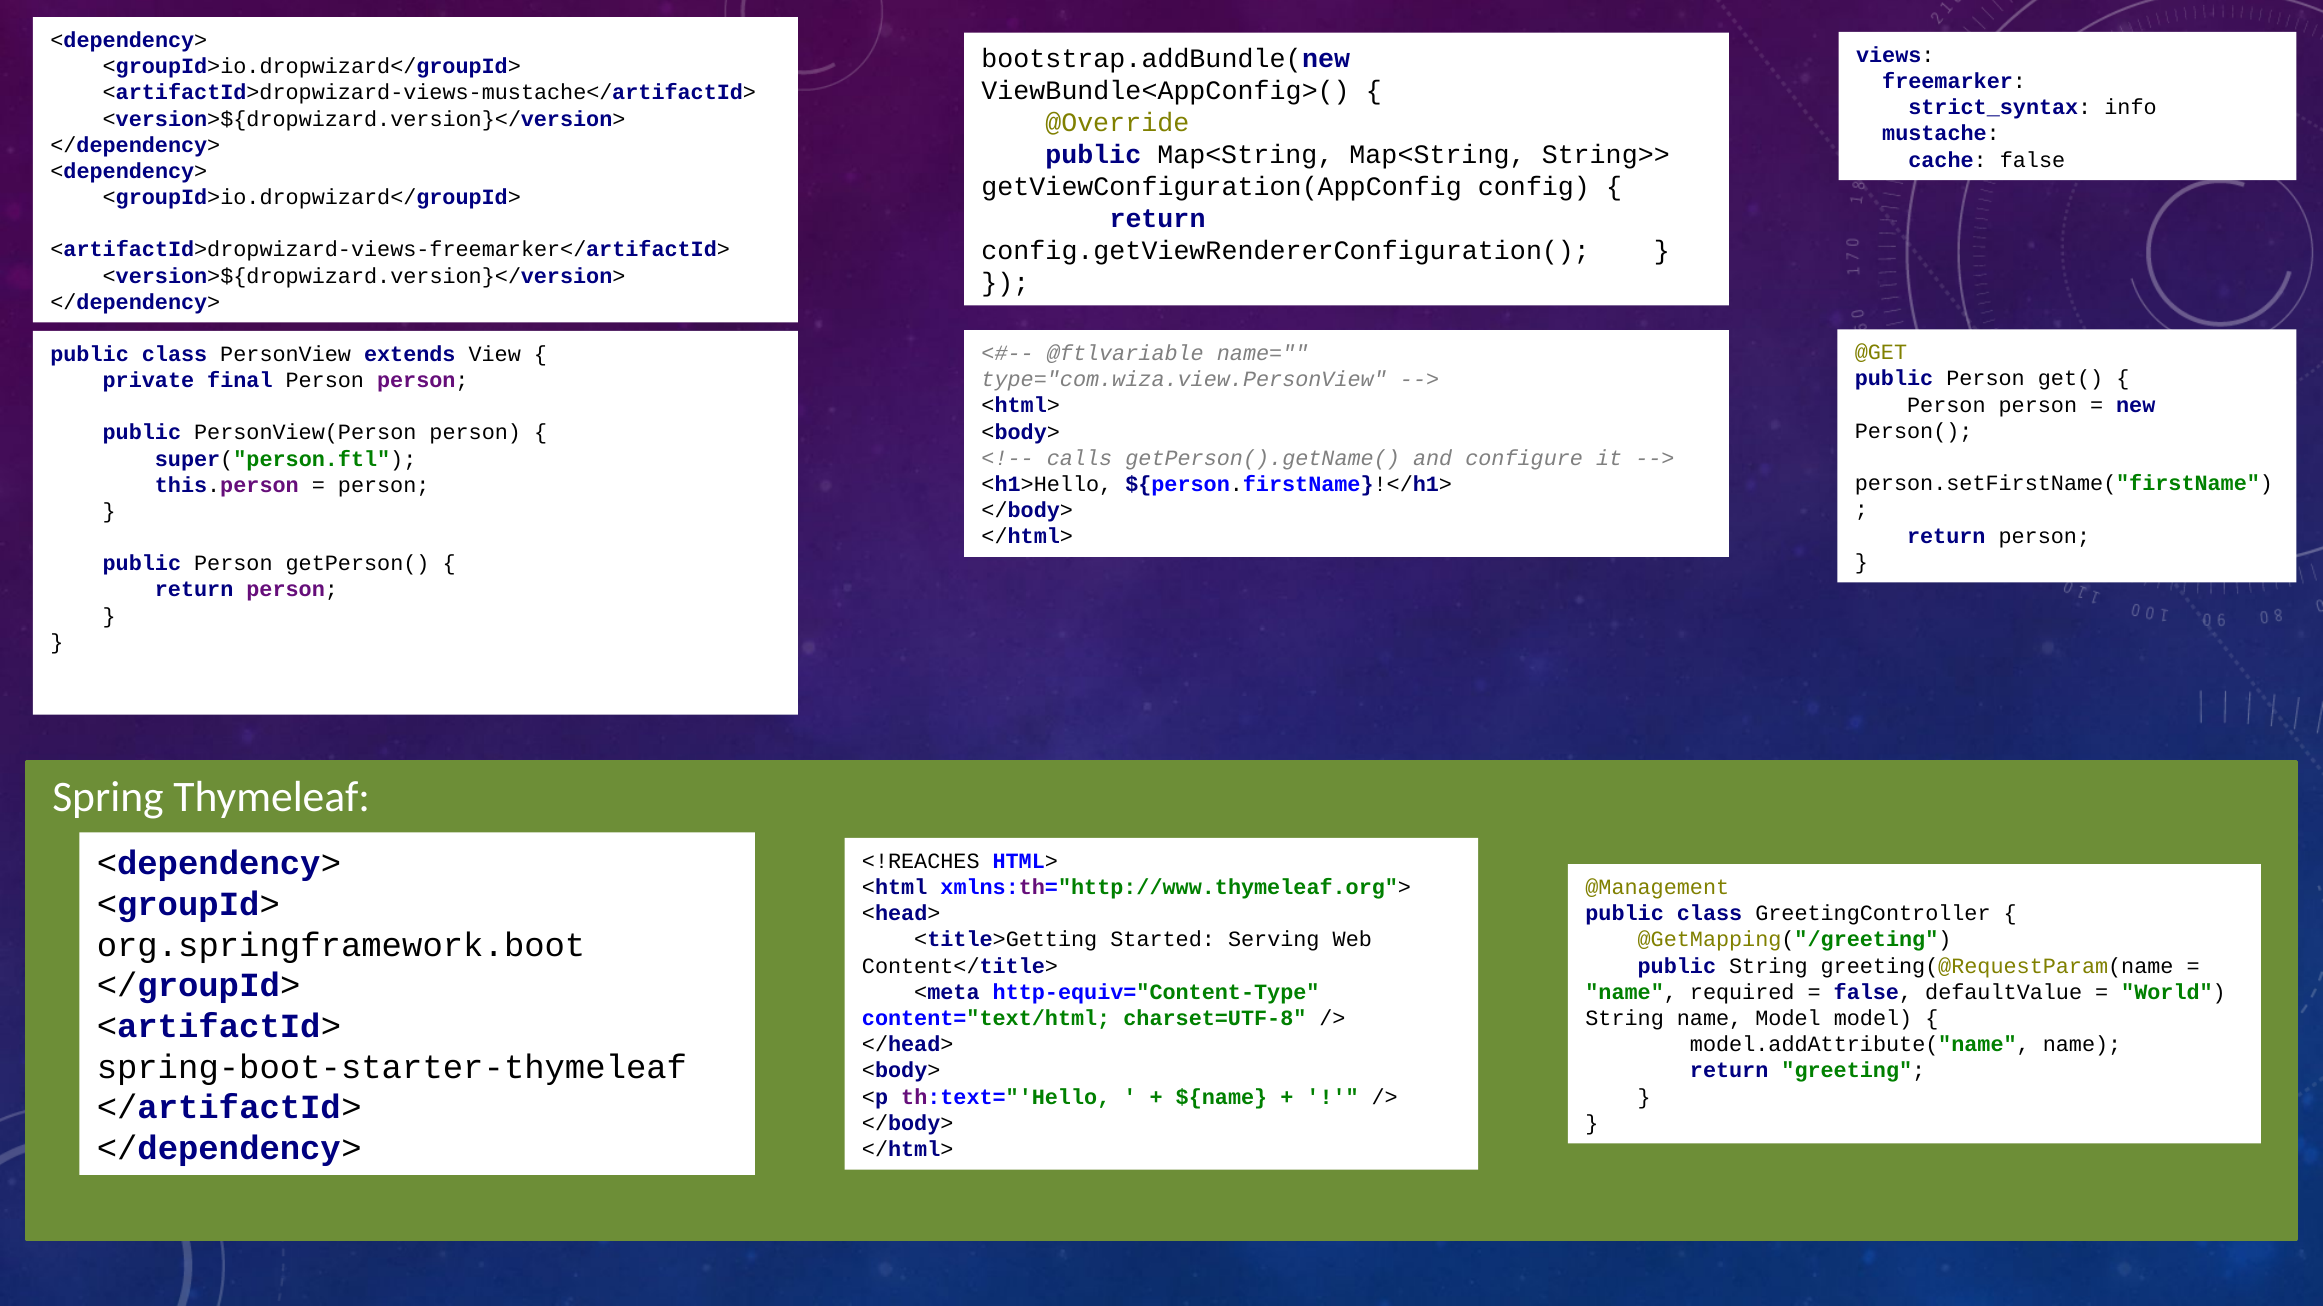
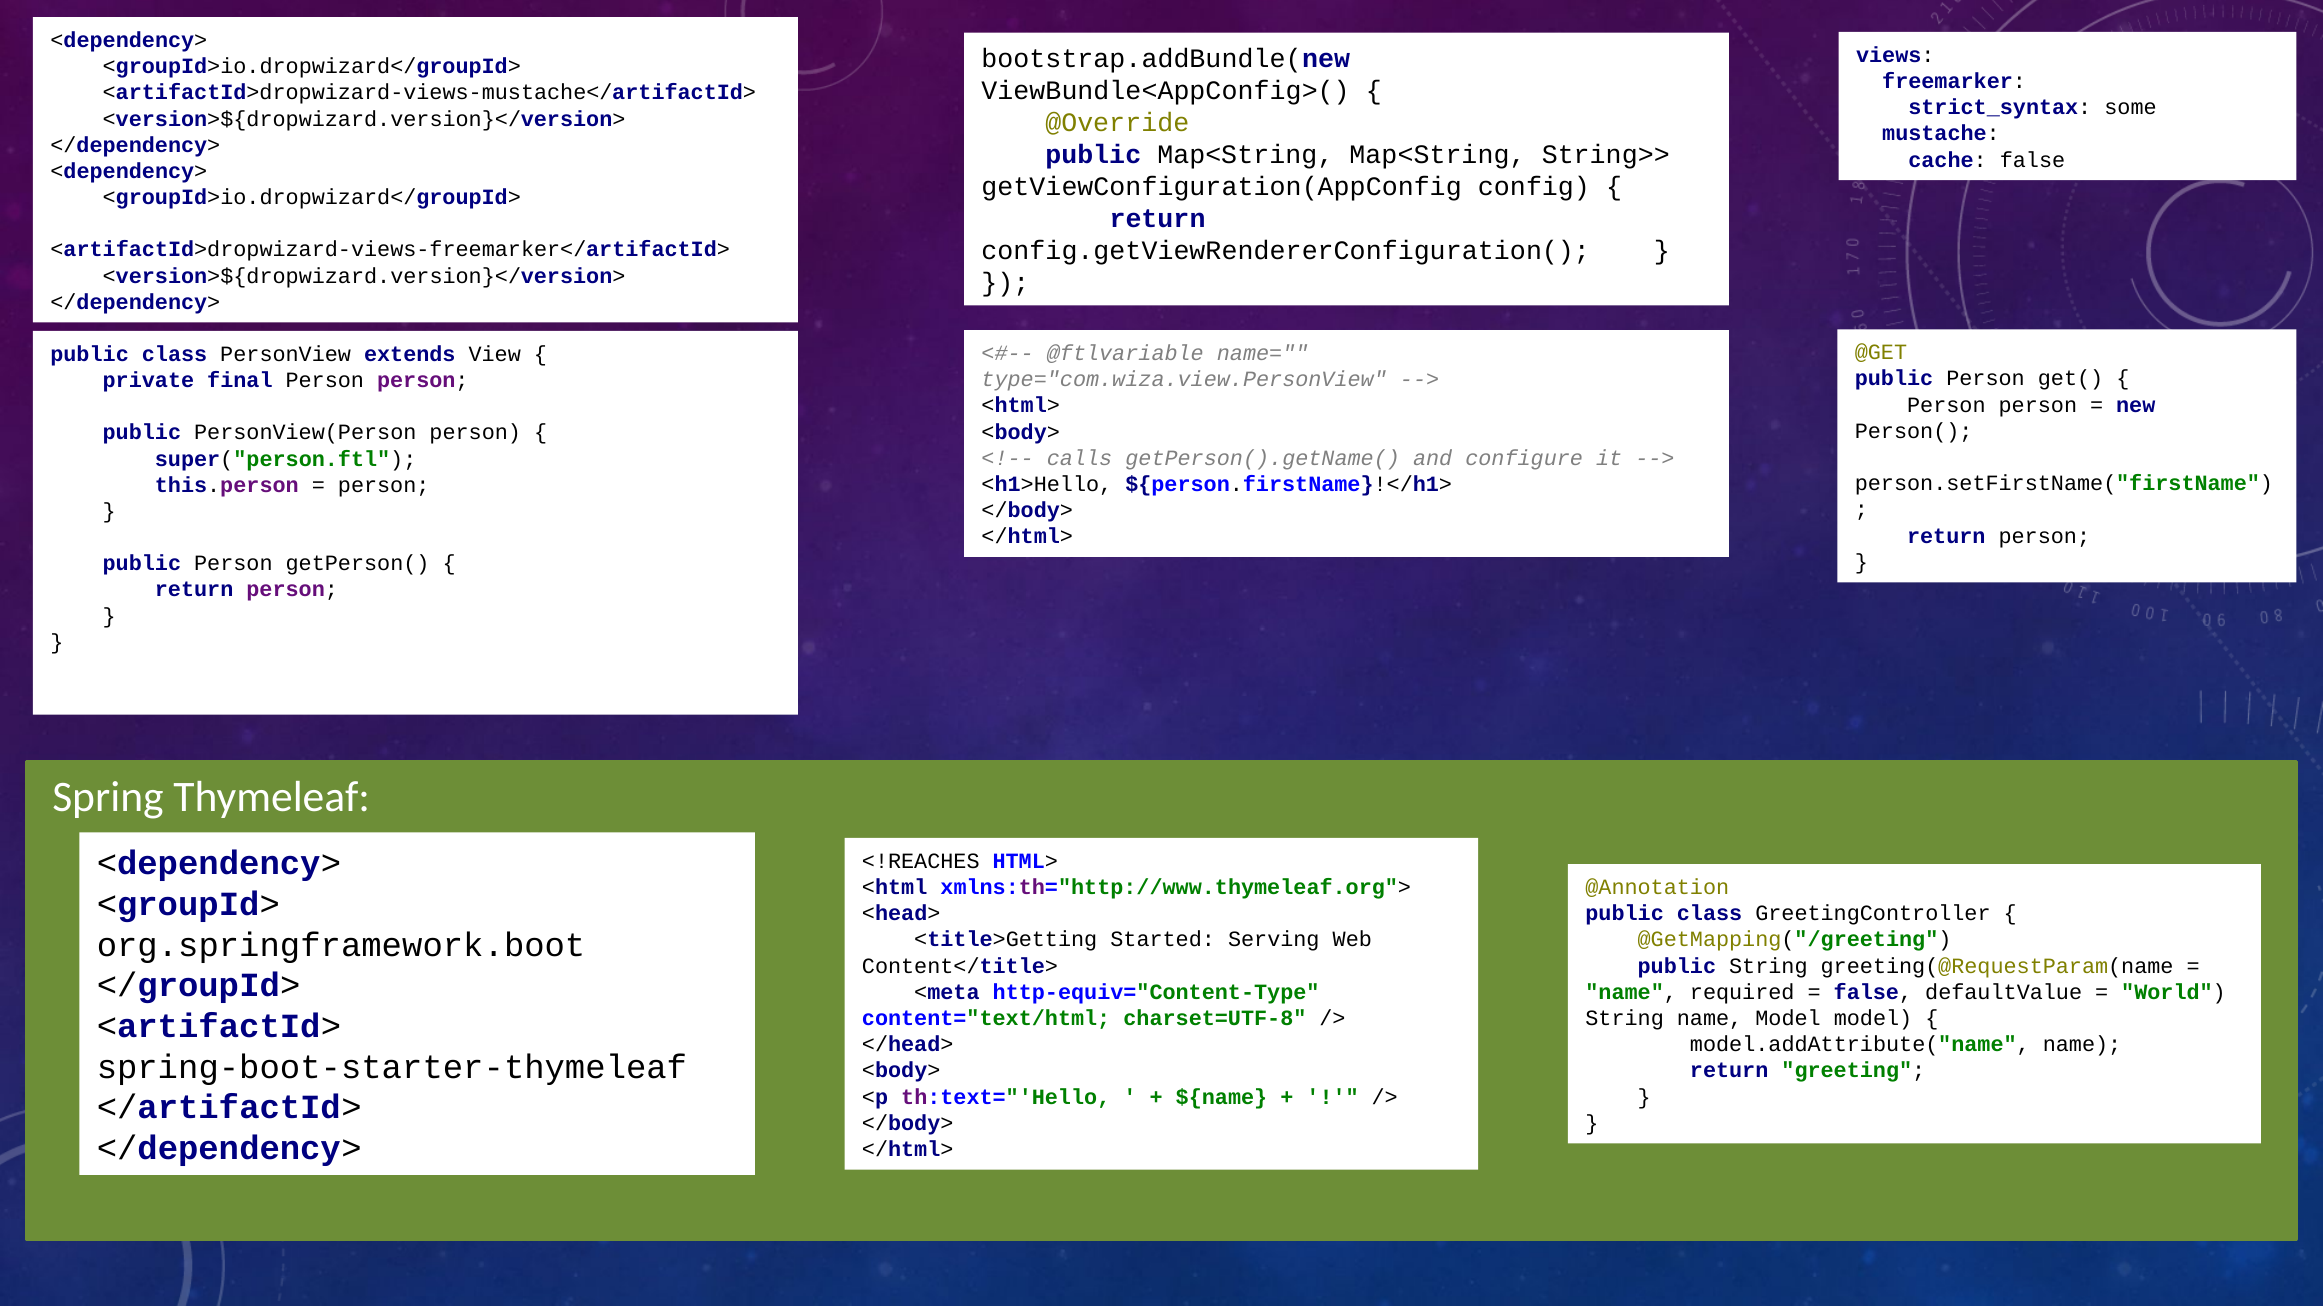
info: info -> some (2131, 108)
@Management: @Management -> @Annotation (1657, 888)
